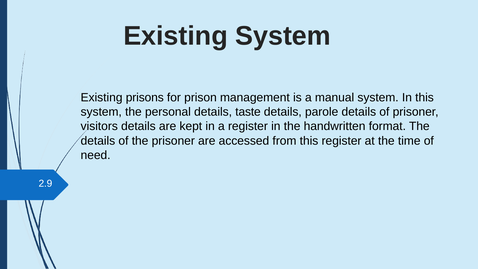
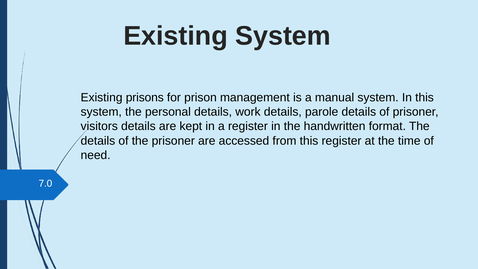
taste: taste -> work (248, 112)
2.9: 2.9 -> 7.0 (45, 183)
